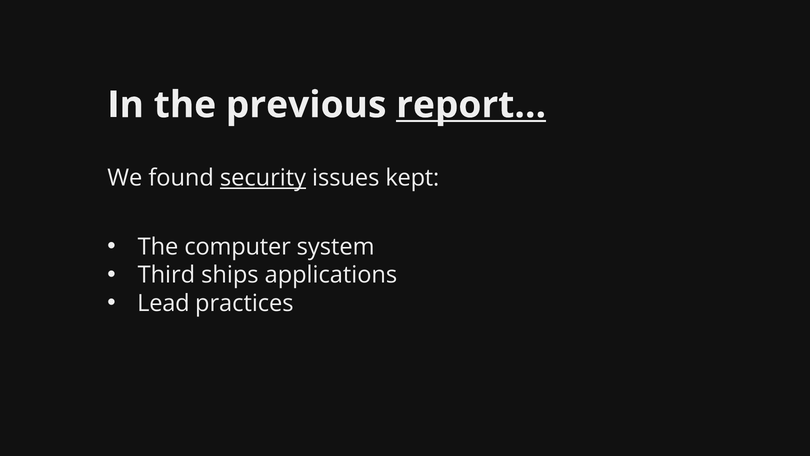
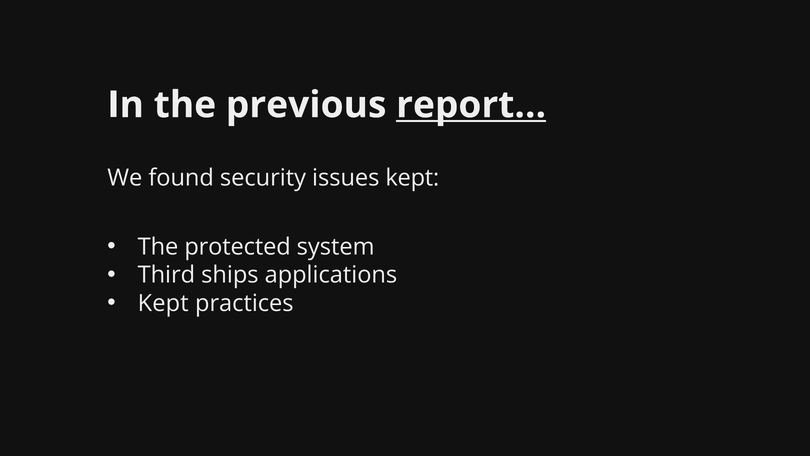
security underline: present -> none (263, 178)
computer: computer -> protected (238, 247)
Lead: Lead -> Kept (163, 303)
